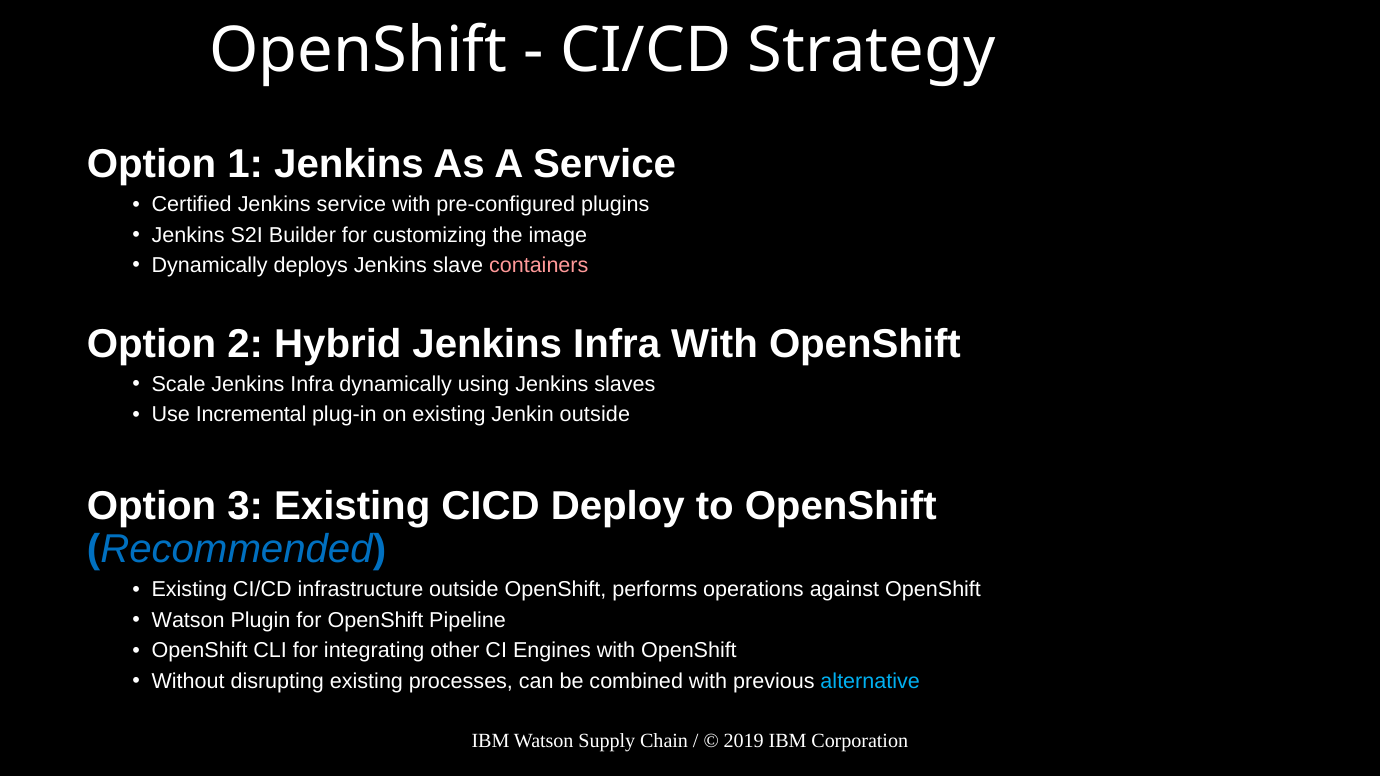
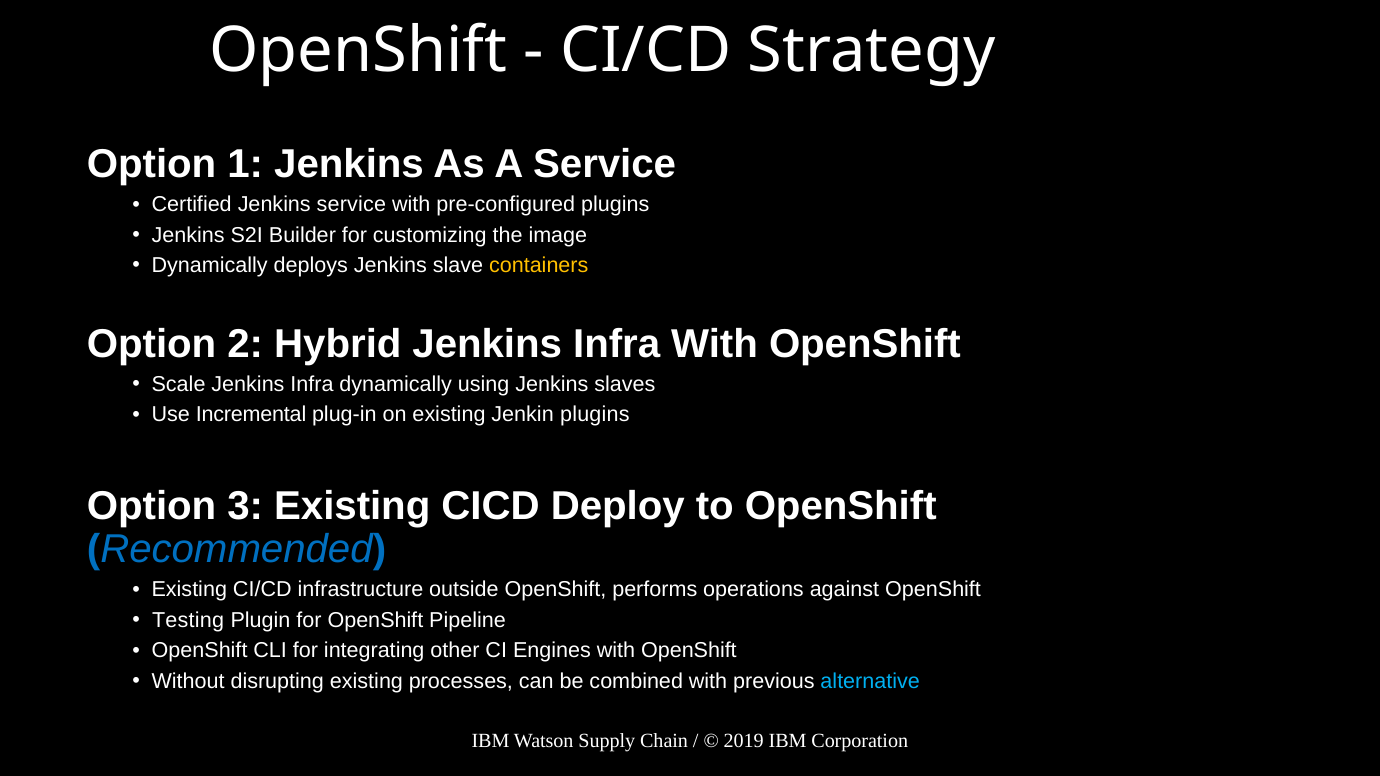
containers colour: pink -> yellow (539, 266)
Jenkin outside: outside -> plugins (595, 415)
Watson: Watson -> Testing (188, 621)
